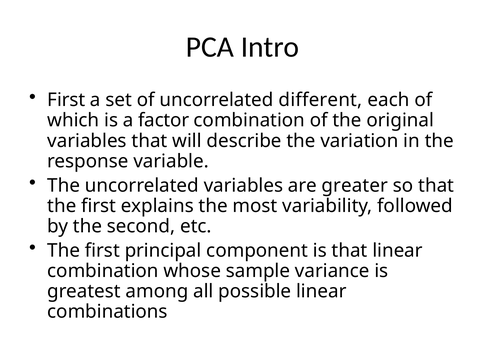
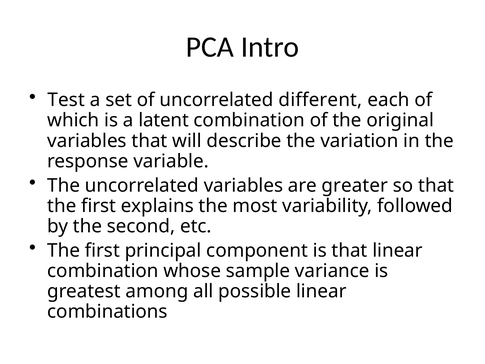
First: First -> Test (66, 100)
factor: factor -> latent (164, 120)
